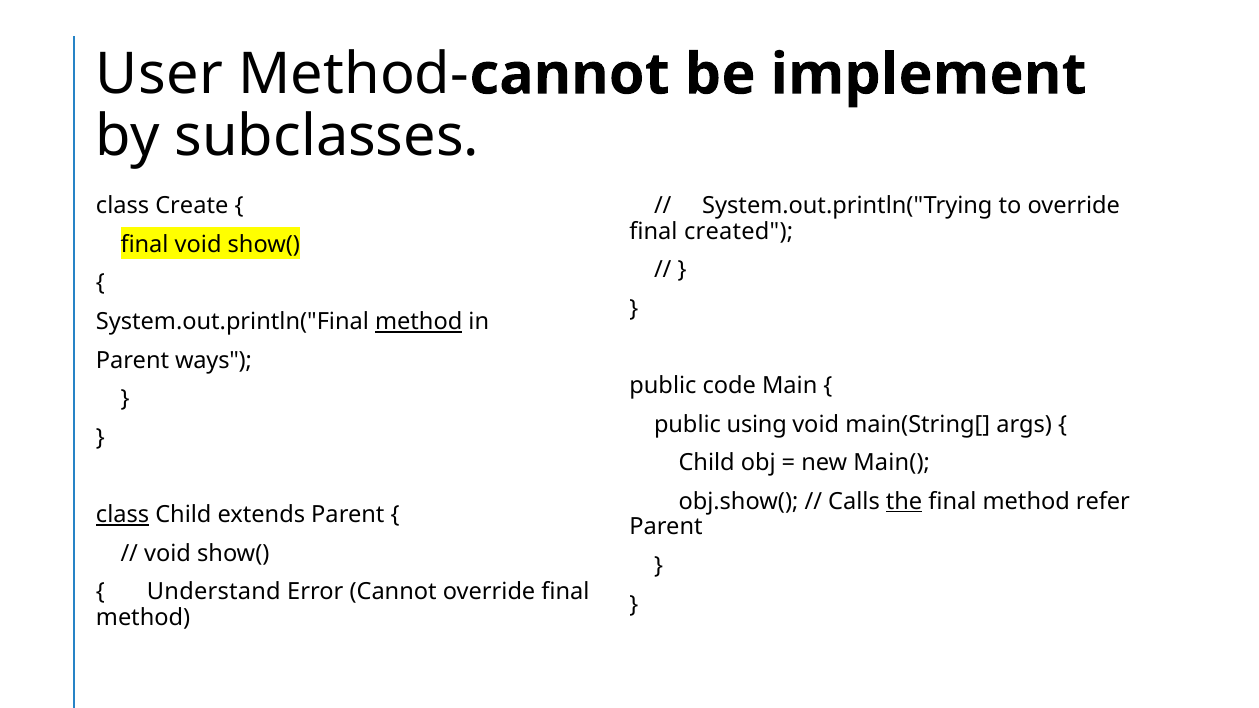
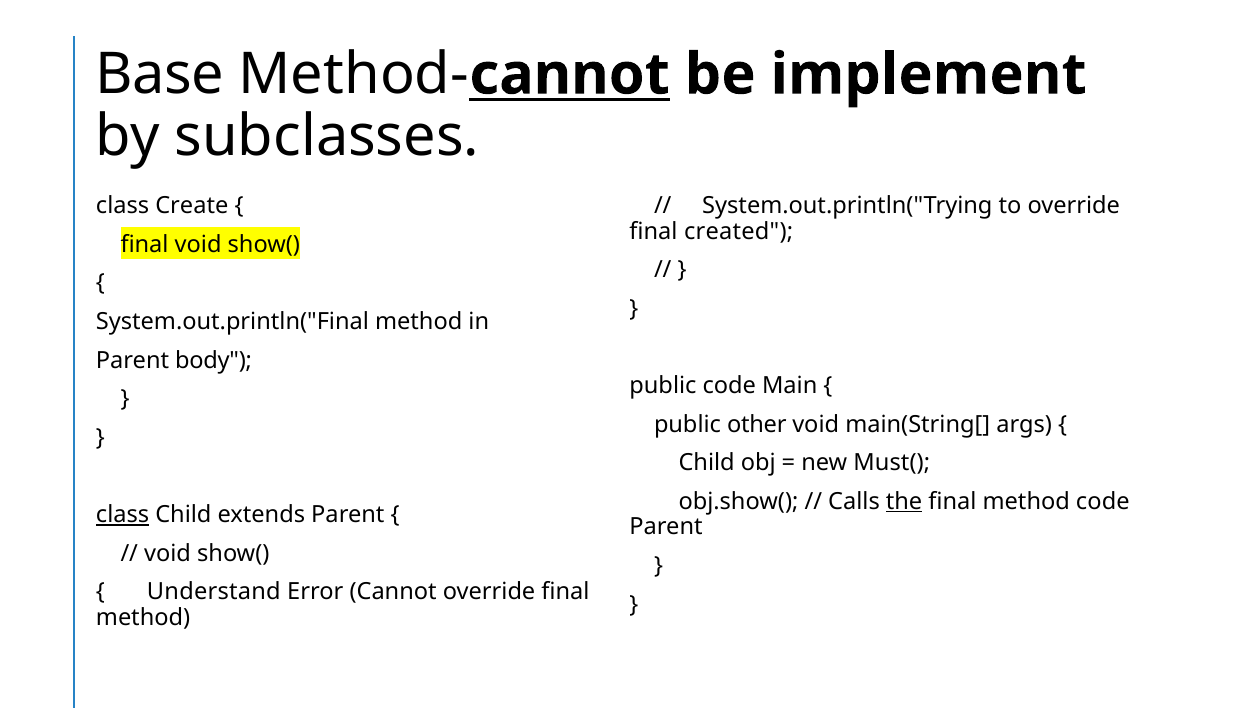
User: User -> Base (160, 75)
cannot underline: none -> present (570, 75)
method underline: present -> none (419, 322)
ways: ways -> body (214, 360)
using: using -> other (757, 424)
Main(: Main( -> Must( (892, 463)
method refer: refer -> code (1103, 502)
